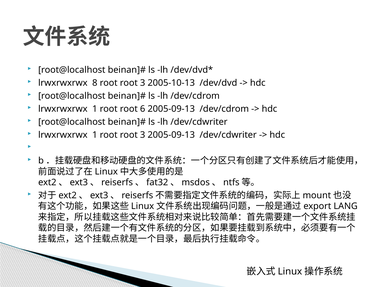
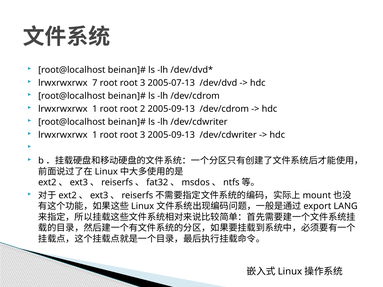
8: 8 -> 7 (95, 83)
2005-10-13: 2005-10-13 -> 2005-07-13 (171, 83)
6: 6 -> 2 (143, 109)
